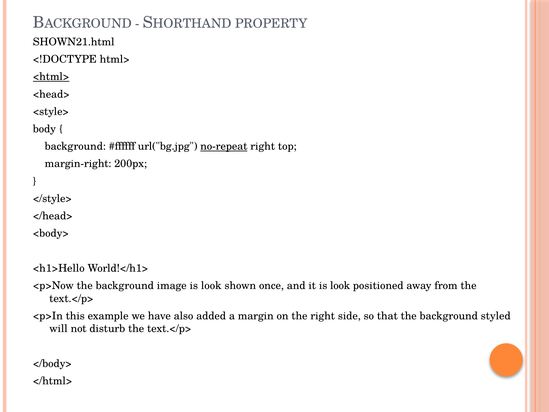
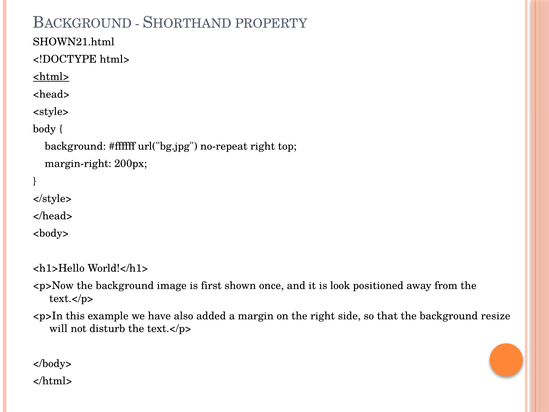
no-repeat underline: present -> none (224, 146)
image is look: look -> first (211, 285)
styled: styled -> resize (496, 316)
